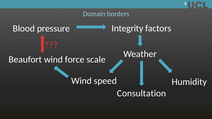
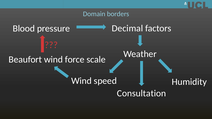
Integrity: Integrity -> Decimal (127, 28)
